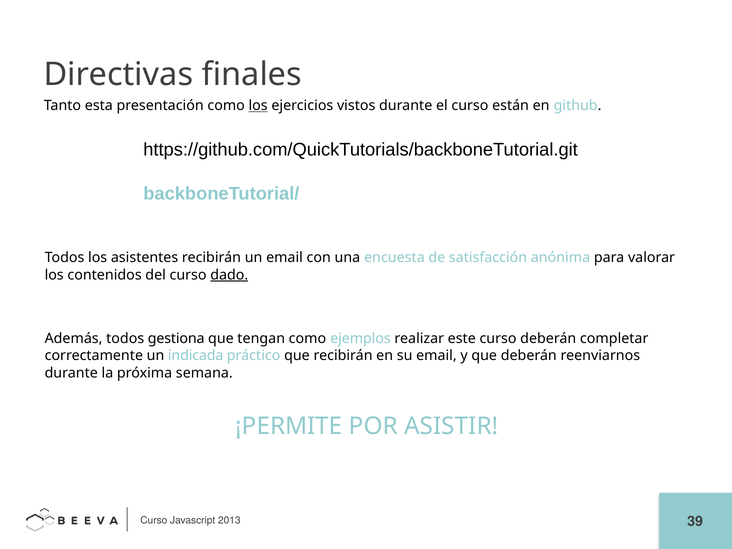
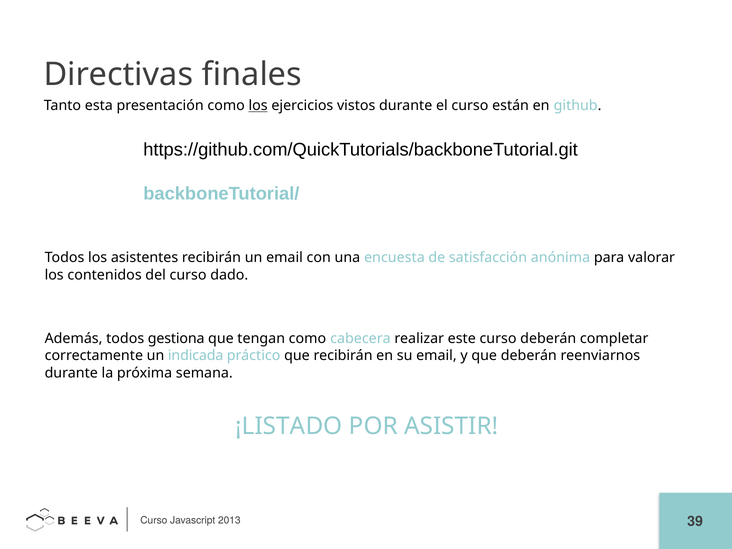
dado underline: present -> none (229, 275)
ejemplos: ejemplos -> cabecera (360, 339)
¡PERMITE: ¡PERMITE -> ¡LISTADO (289, 426)
